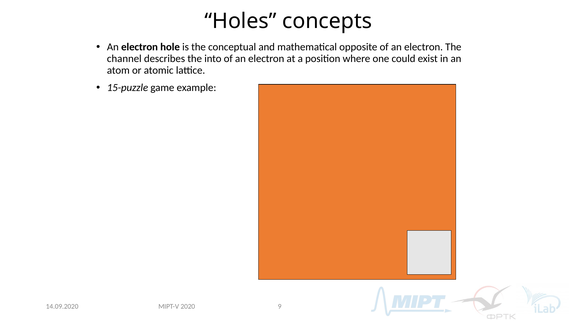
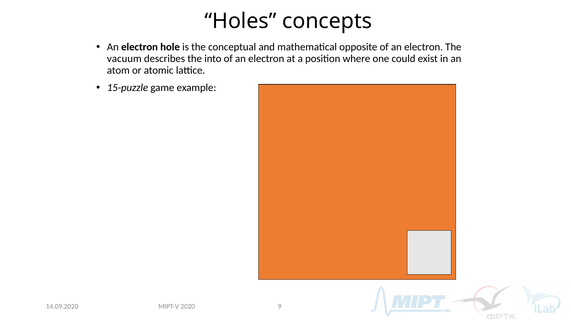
channel: channel -> vacuum (124, 59)
